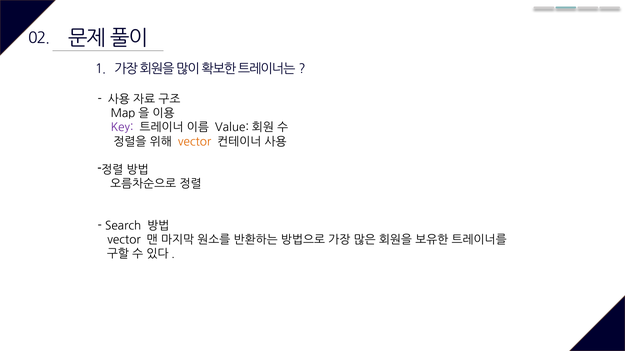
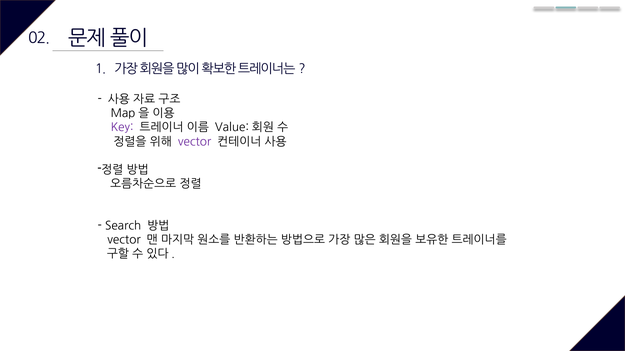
vector colour: orange -> purple (195, 142)
